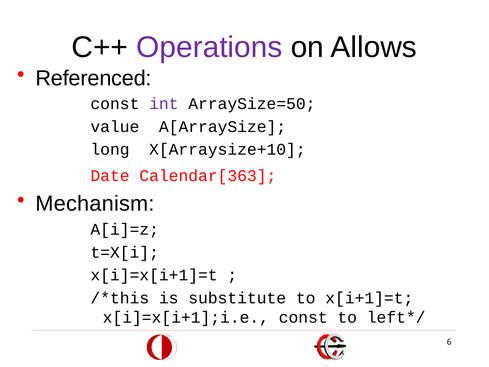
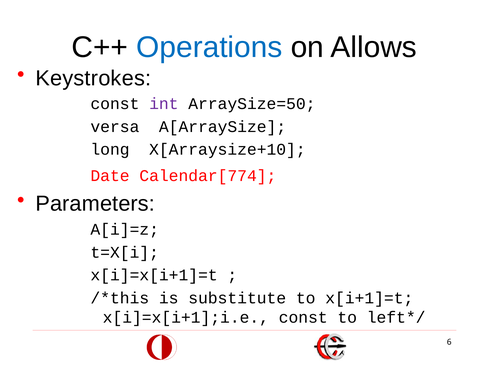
Operations colour: purple -> blue (209, 47)
Referenced: Referenced -> Keystrokes (93, 78)
value: value -> versa (115, 127)
Calendar[363: Calendar[363 -> Calendar[774 (208, 176)
Mechanism: Mechanism -> Parameters (95, 204)
